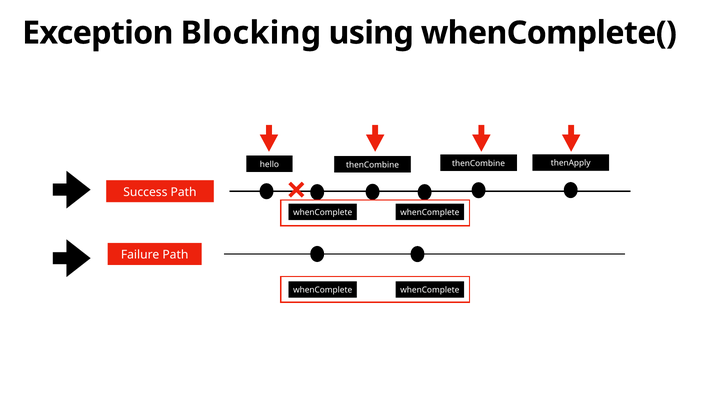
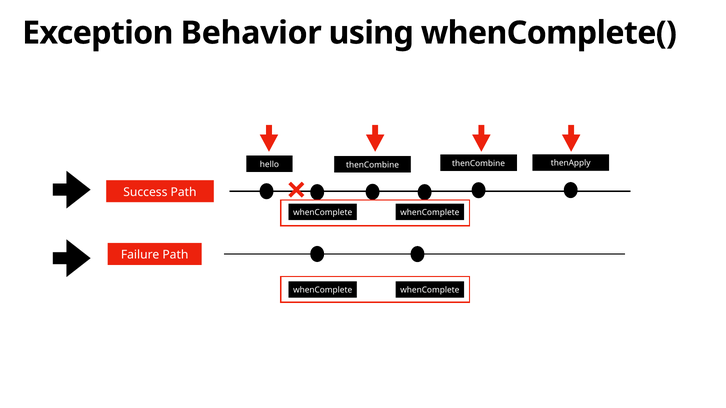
Blocking: Blocking -> Behavior (251, 33)
